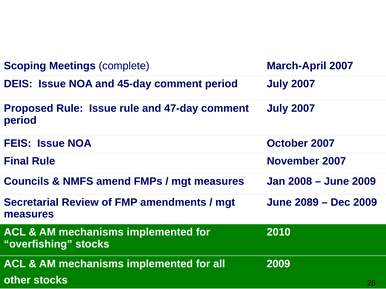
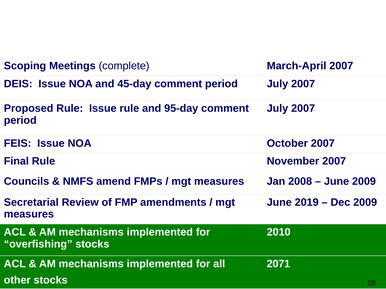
47-day: 47-day -> 95-day (181, 109)
2089: 2089 -> 2019 (307, 203)
2009: 2009 -> 2071 (278, 264)
